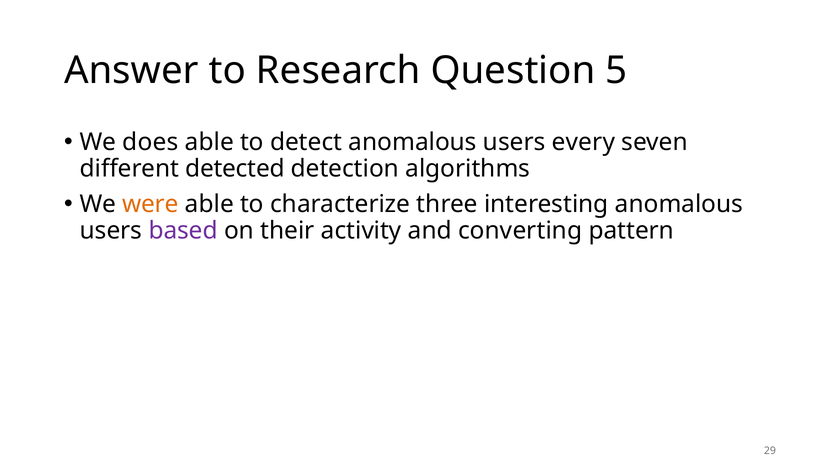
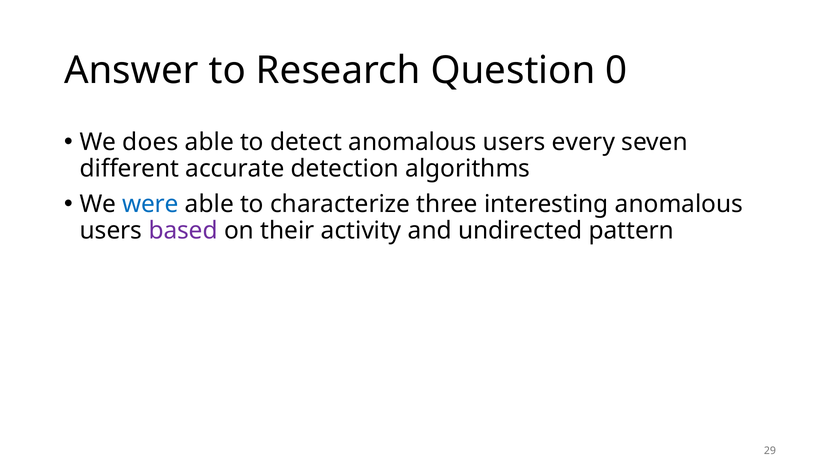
5: 5 -> 0 (616, 71)
detected: detected -> accurate (235, 168)
were colour: orange -> blue (150, 204)
converting: converting -> undirected (520, 230)
